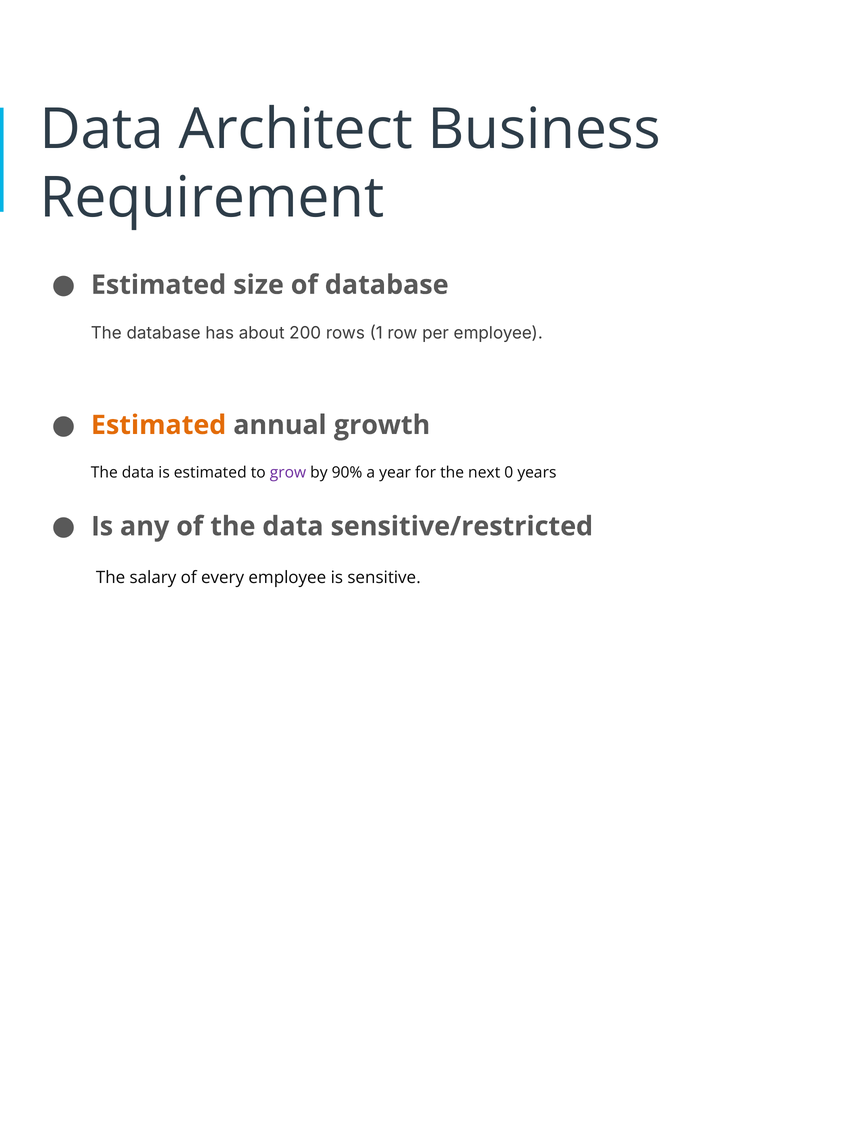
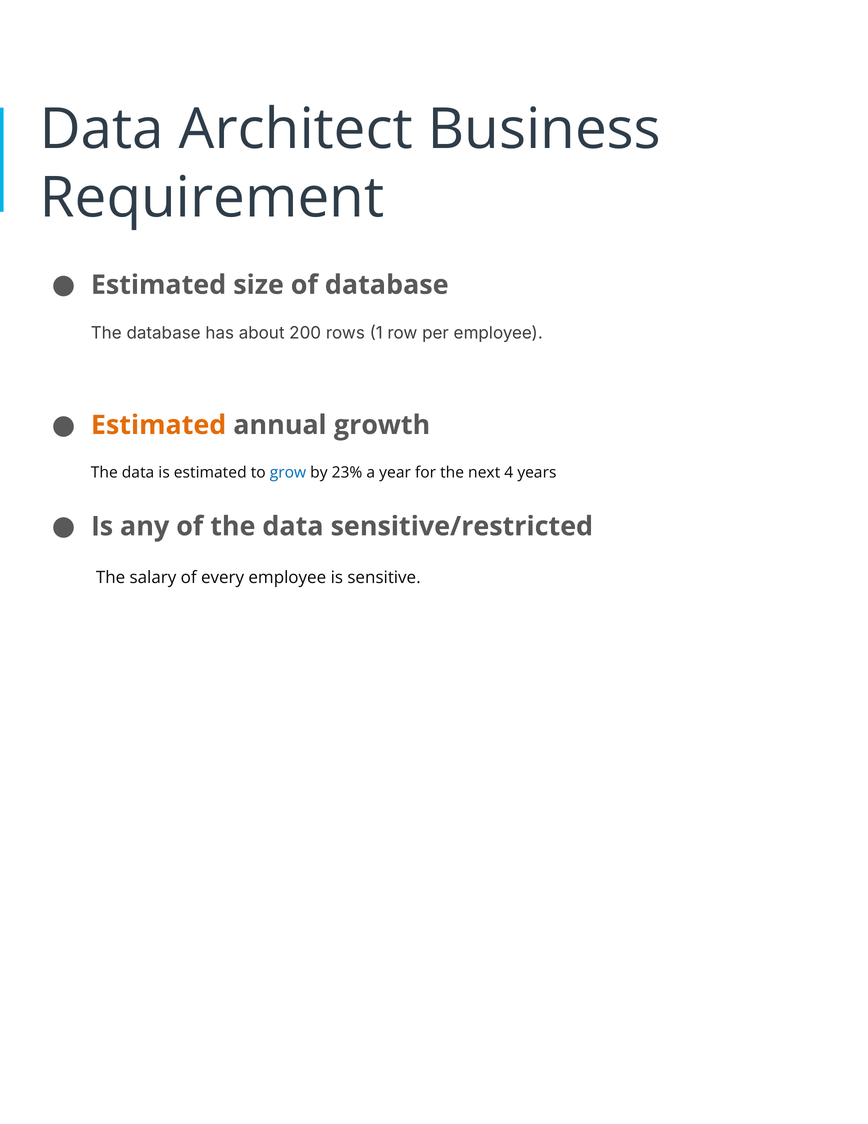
grow colour: purple -> blue (288, 472)
90%: 90% -> 23% (347, 472)
0: 0 -> 4 (509, 472)
